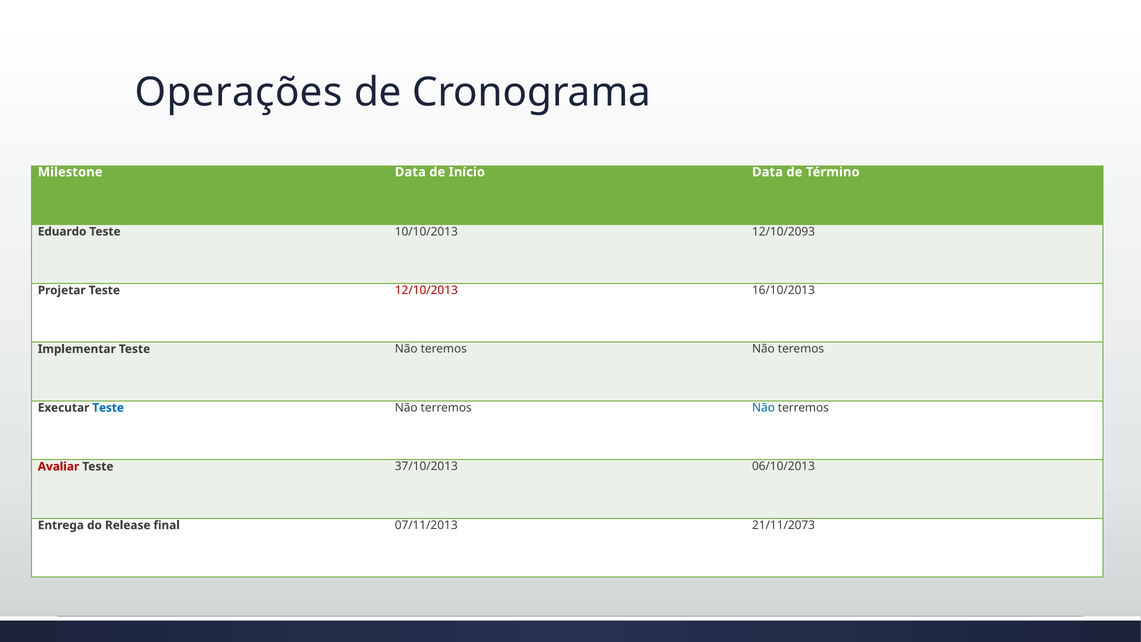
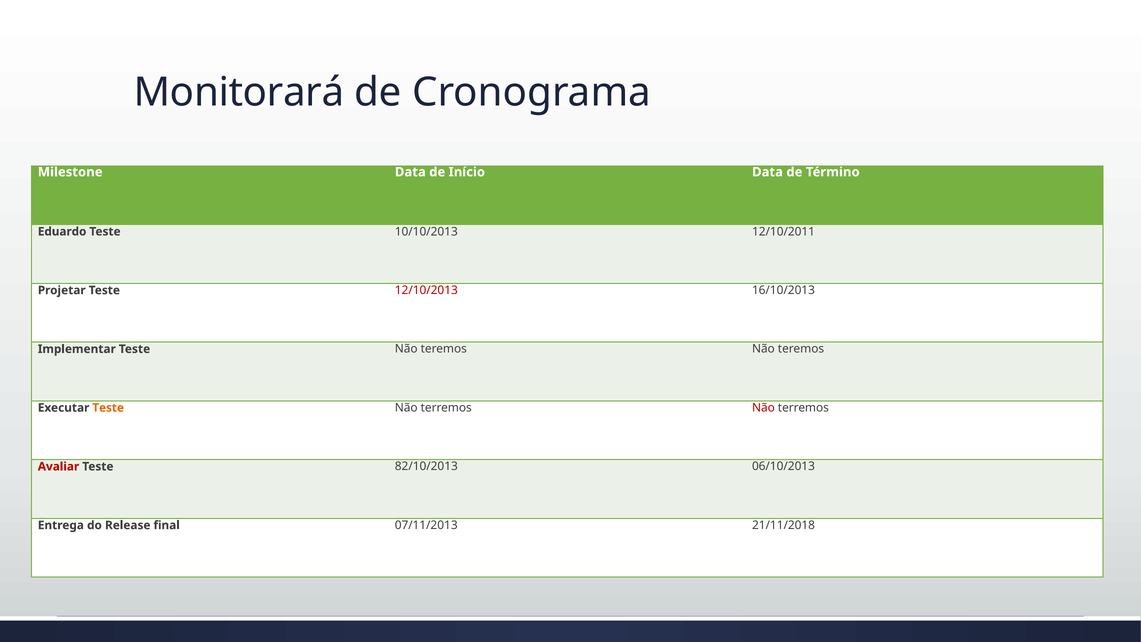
Operações: Operações -> Monitorará (239, 92)
12/10/2093: 12/10/2093 -> 12/10/2011 (784, 232)
Teste colour: blue -> orange (108, 408)
Não colour: blue -> red (763, 408)
37/10/2013: 37/10/2013 -> 82/10/2013 (426, 466)
21/11/2073: 21/11/2073 -> 21/11/2018 (784, 525)
